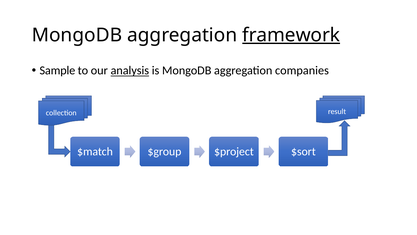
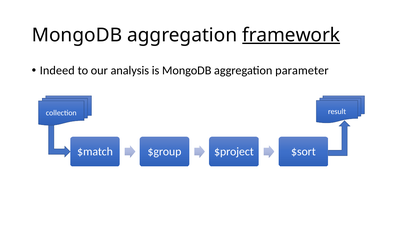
Sample: Sample -> Indeed (57, 71)
analysis underline: present -> none (130, 71)
companies: companies -> parameter (302, 71)
